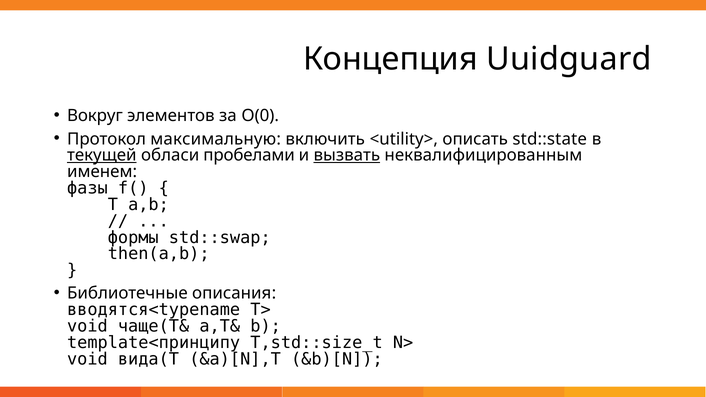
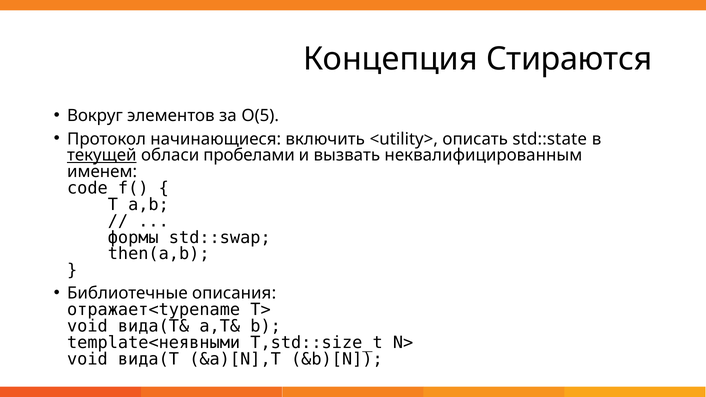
Uuidguard: Uuidguard -> Стираются (569, 59)
O(0: O(0 -> O(5 (260, 116)
максимальную: максимальную -> начинающиеся (216, 139)
вызвать underline: present -> none (347, 155)
фазы: фазы -> code (87, 188)
вводятся<typename: вводятся<typename -> отражает<typename (154, 310)
чаще(T&: чаще(T& -> вида(T& (154, 326)
template<принципу: template<принципу -> template<неявными (154, 343)
